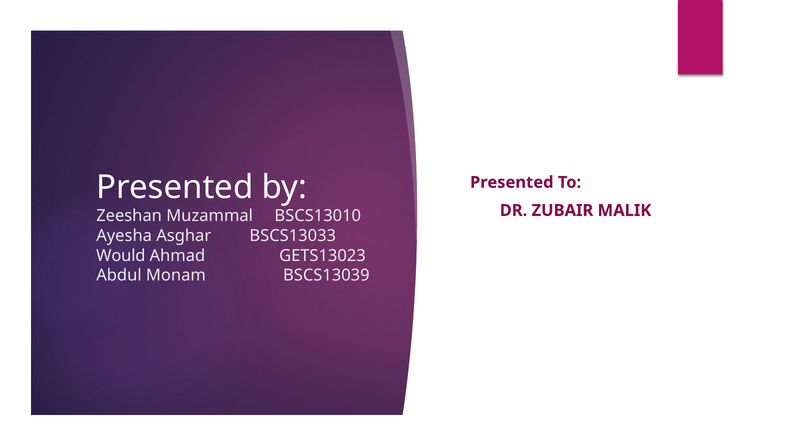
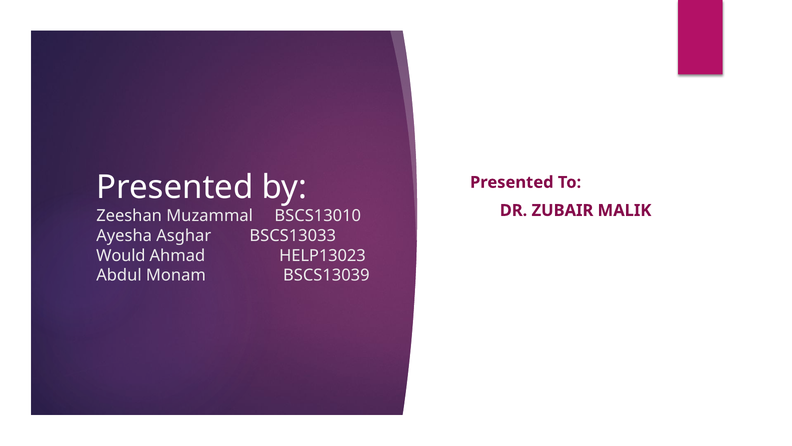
GETS13023: GETS13023 -> HELP13023 (322, 255)
